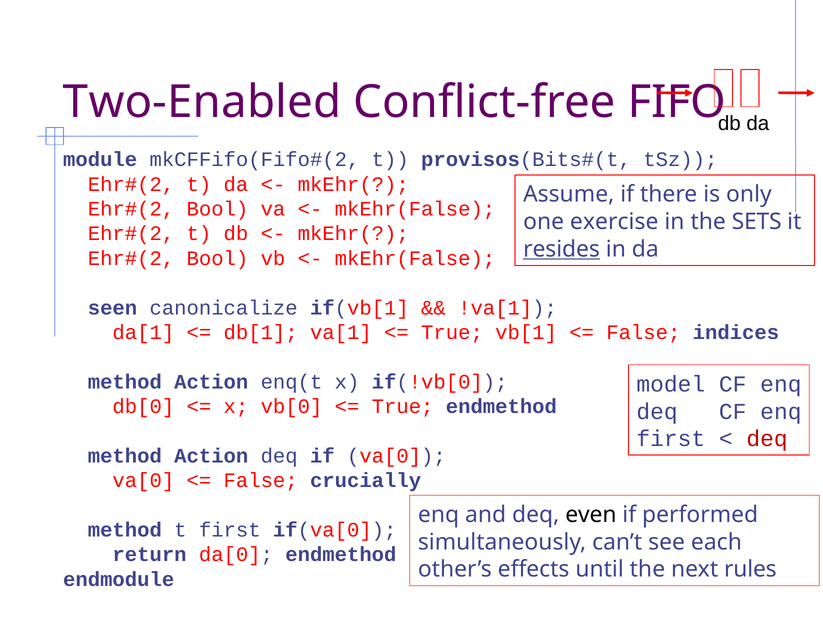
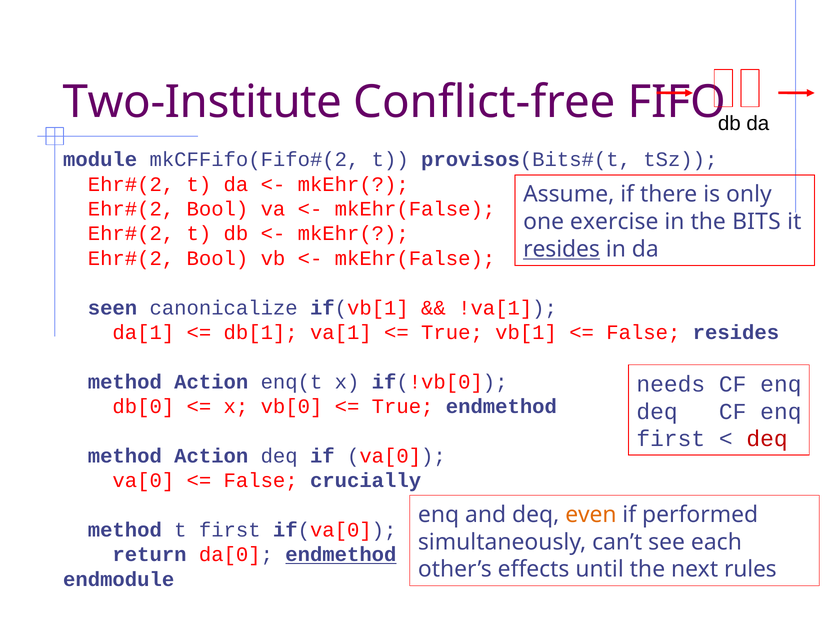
Two-Enabled: Two-Enabled -> Two-Institute (203, 102)
SETS: SETS -> BITS (756, 222)
False indices: indices -> resides (736, 333)
model: model -> needs (671, 384)
even colour: black -> orange (591, 515)
endmethod underline: none -> present (341, 555)
